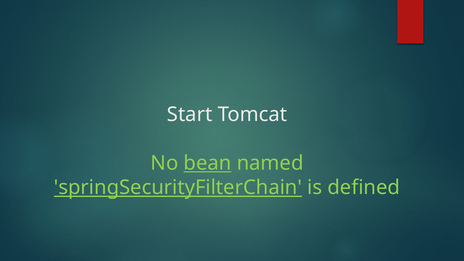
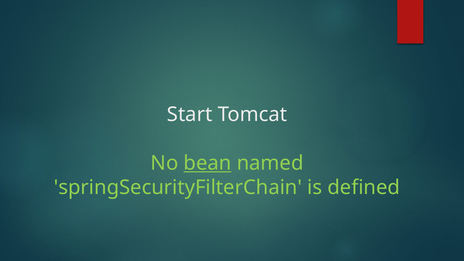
springSecurityFilterChain underline: present -> none (178, 188)
